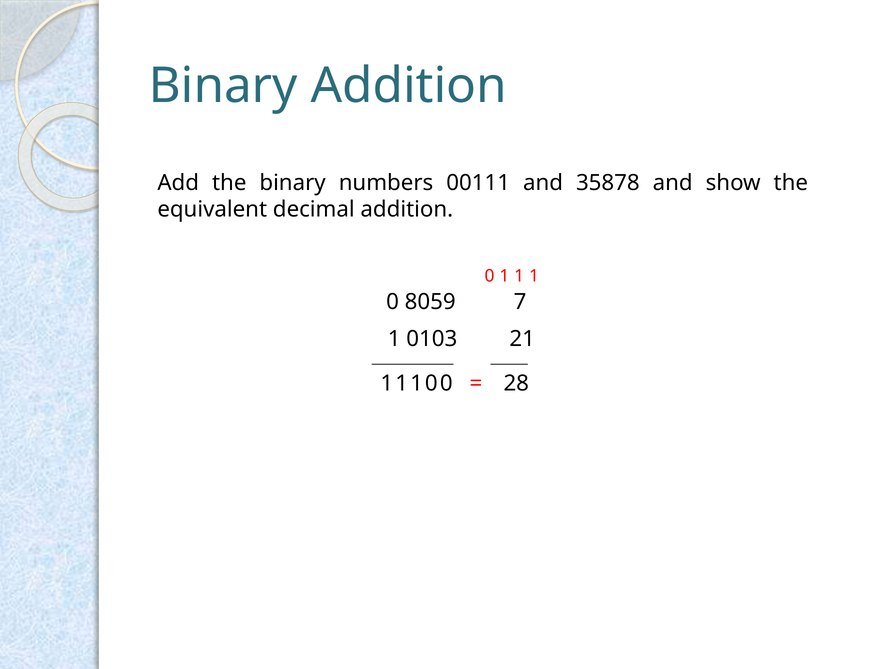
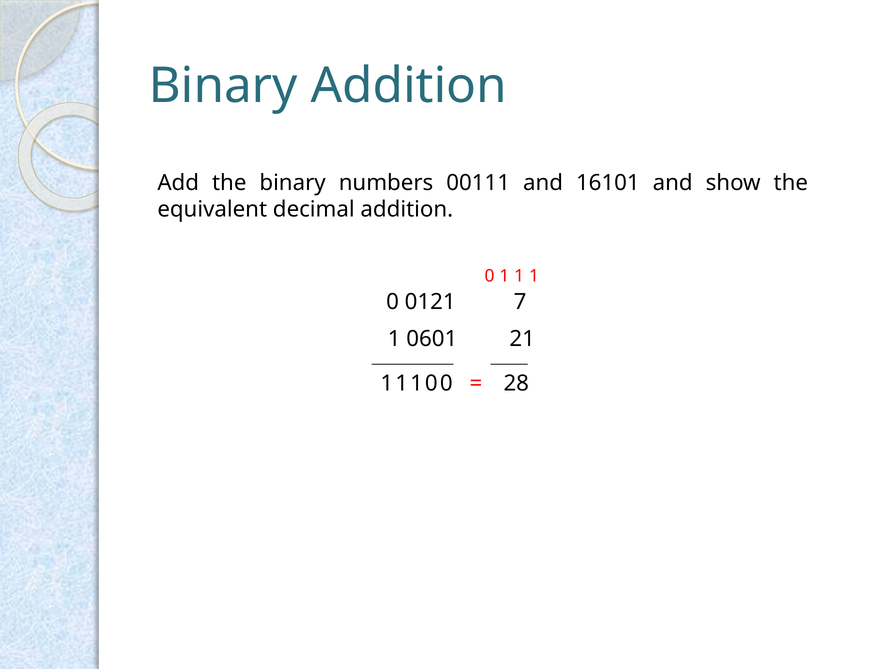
35878: 35878 -> 16101 (608, 183)
8059: 8059 -> 0121 (430, 302)
0103: 0103 -> 0601 (432, 339)
